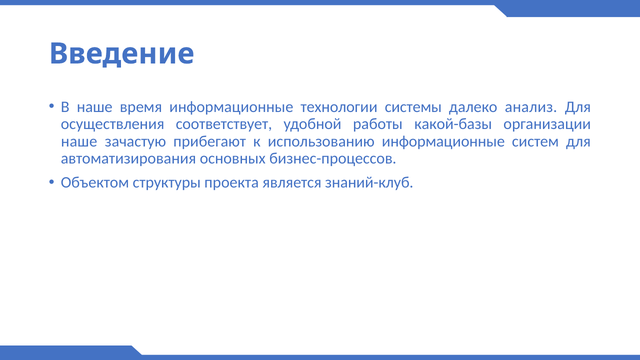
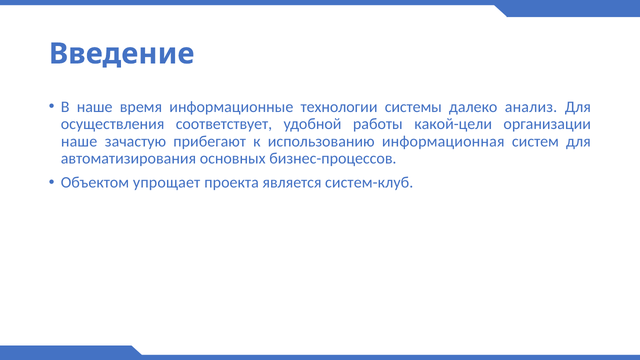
какой-базы: какой-базы -> какой-цели (453, 124)
использованию информационные: информационные -> информационная (443, 141)
структуры: структуры -> упрощает (167, 183)
знаний-клуб: знаний-клуб -> систем-клуб (369, 183)
